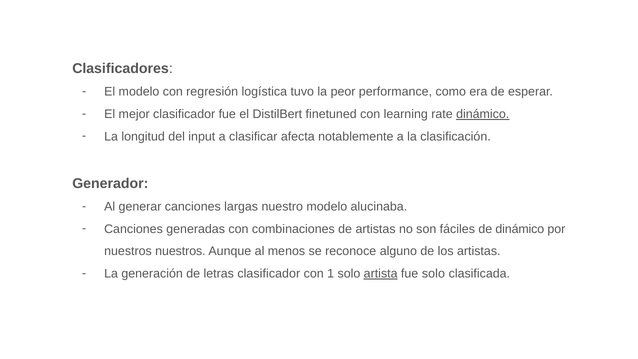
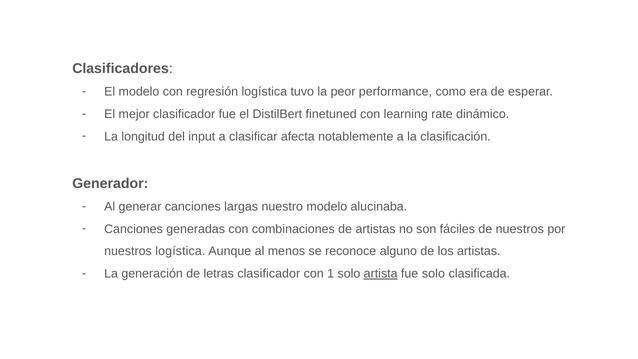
dinámico underline: present -> none (483, 114)
de dinámico: dinámico -> nuestros (520, 229)
nuestros nuestros: nuestros -> logística (180, 251)
